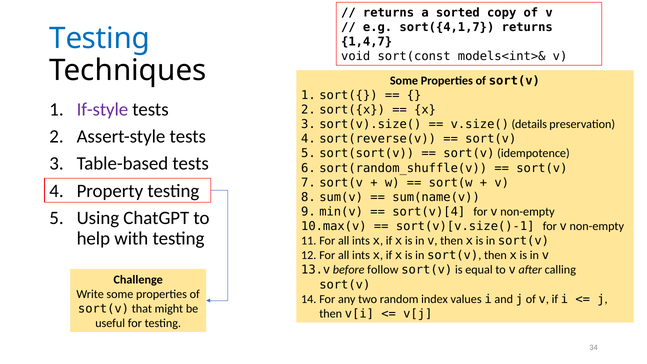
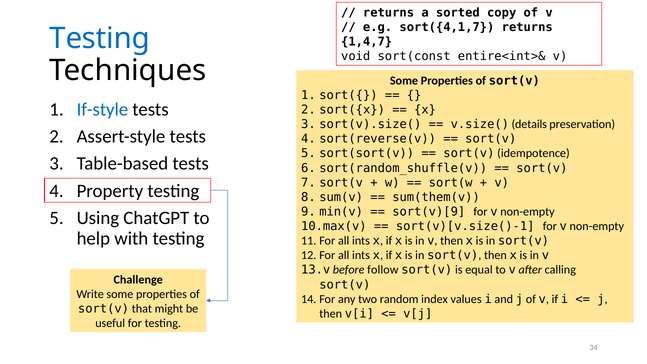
models<int>&: models<int>& -> entire<int>& (502, 56)
If-style colour: purple -> blue (102, 109)
sum(name(v: sum(name(v -> sum(them(v (436, 197)
sort(v)[4: sort(v)[4 -> sort(v)[9 (429, 212)
